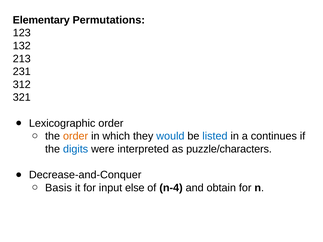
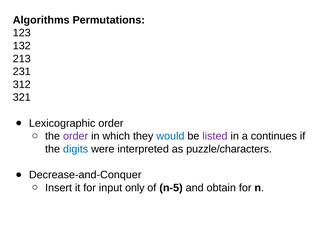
Elementary: Elementary -> Algorithms (41, 20)
order colour: orange -> purple (76, 136)
listed colour: blue -> purple (215, 136)
Basis: Basis -> Insert (59, 188)
else: else -> only (135, 188)
n-4: n-4 -> n-5 (171, 188)
